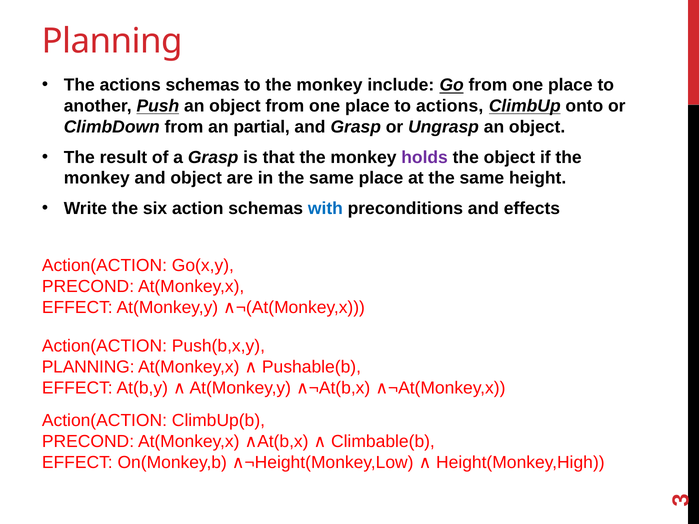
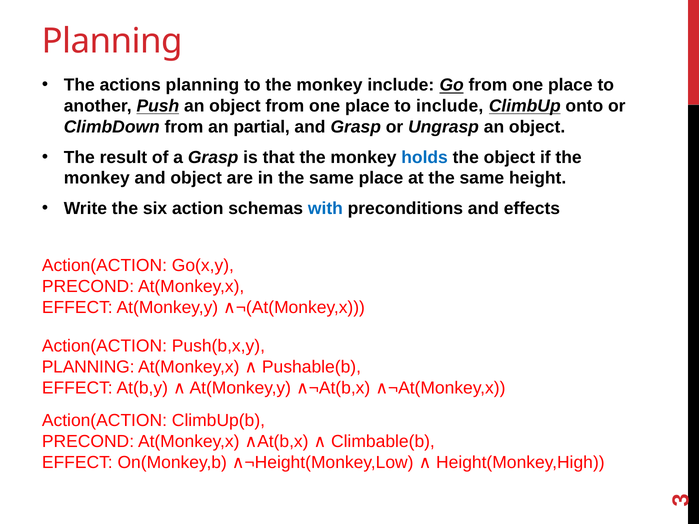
actions schemas: schemas -> planning (202, 85)
to actions: actions -> include (450, 106)
holds colour: purple -> blue (425, 157)
